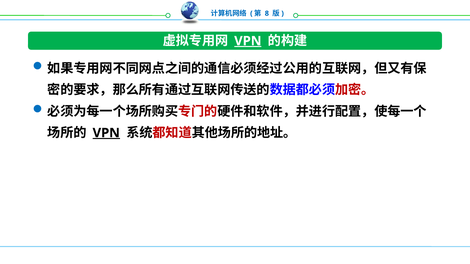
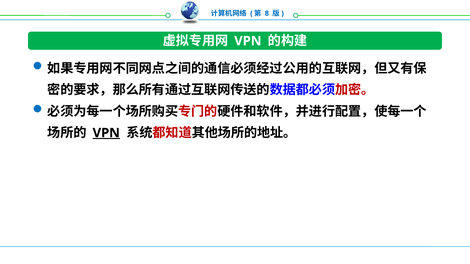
VPN underline: present -> none (248, 41)
